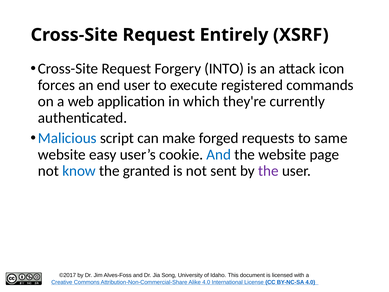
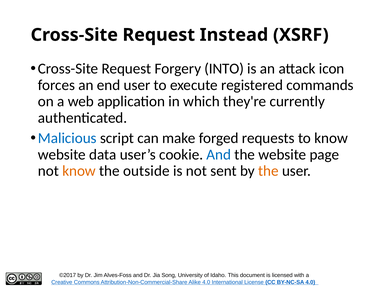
Entirely: Entirely -> Instead (234, 35)
to same: same -> know (331, 138)
easy: easy -> data (103, 154)
know colour: blue -> orange (79, 171)
granted: granted -> outside (146, 171)
the colour: purple -> orange (268, 171)
